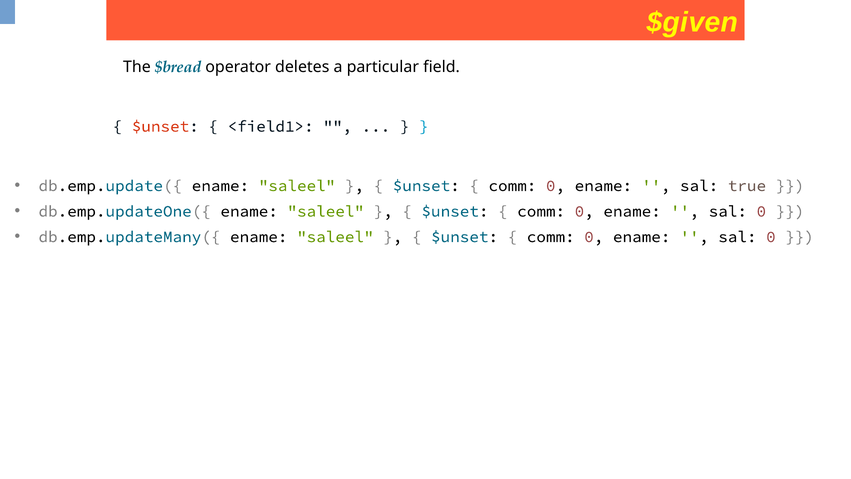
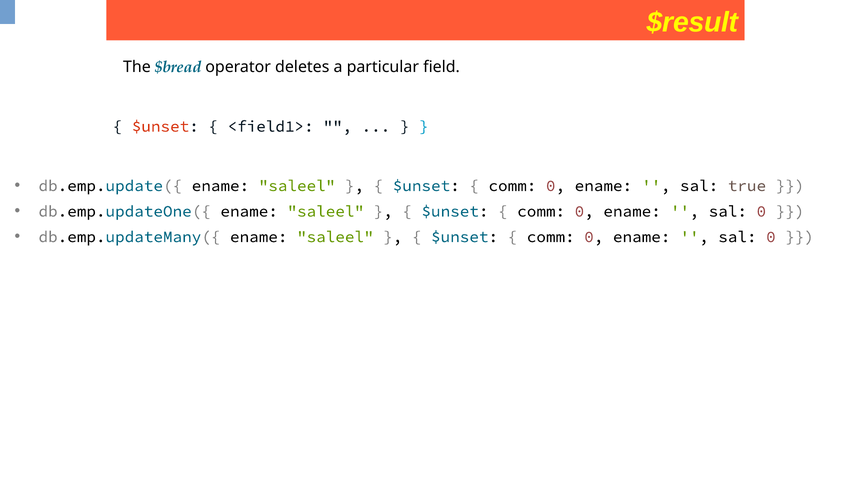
$given: $given -> $result (693, 22)
